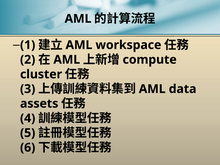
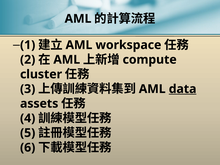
data underline: none -> present (183, 89)
